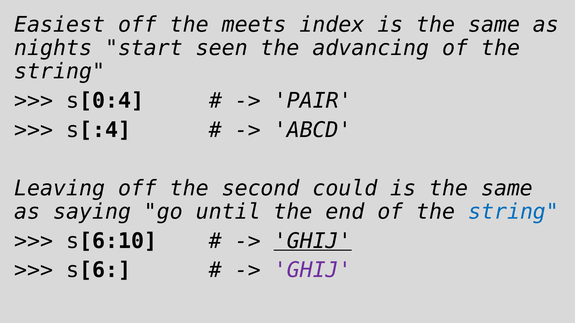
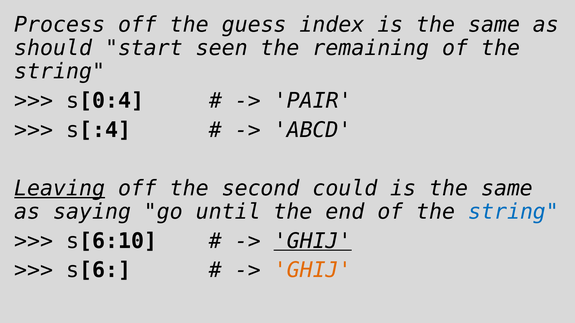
Easiest: Easiest -> Process (60, 25)
meets: meets -> guess (254, 25)
nights: nights -> should (53, 48)
advancing: advancing -> remaining (371, 48)
Leaving underline: none -> present (60, 189)
GHIJ colour: purple -> orange (313, 271)
